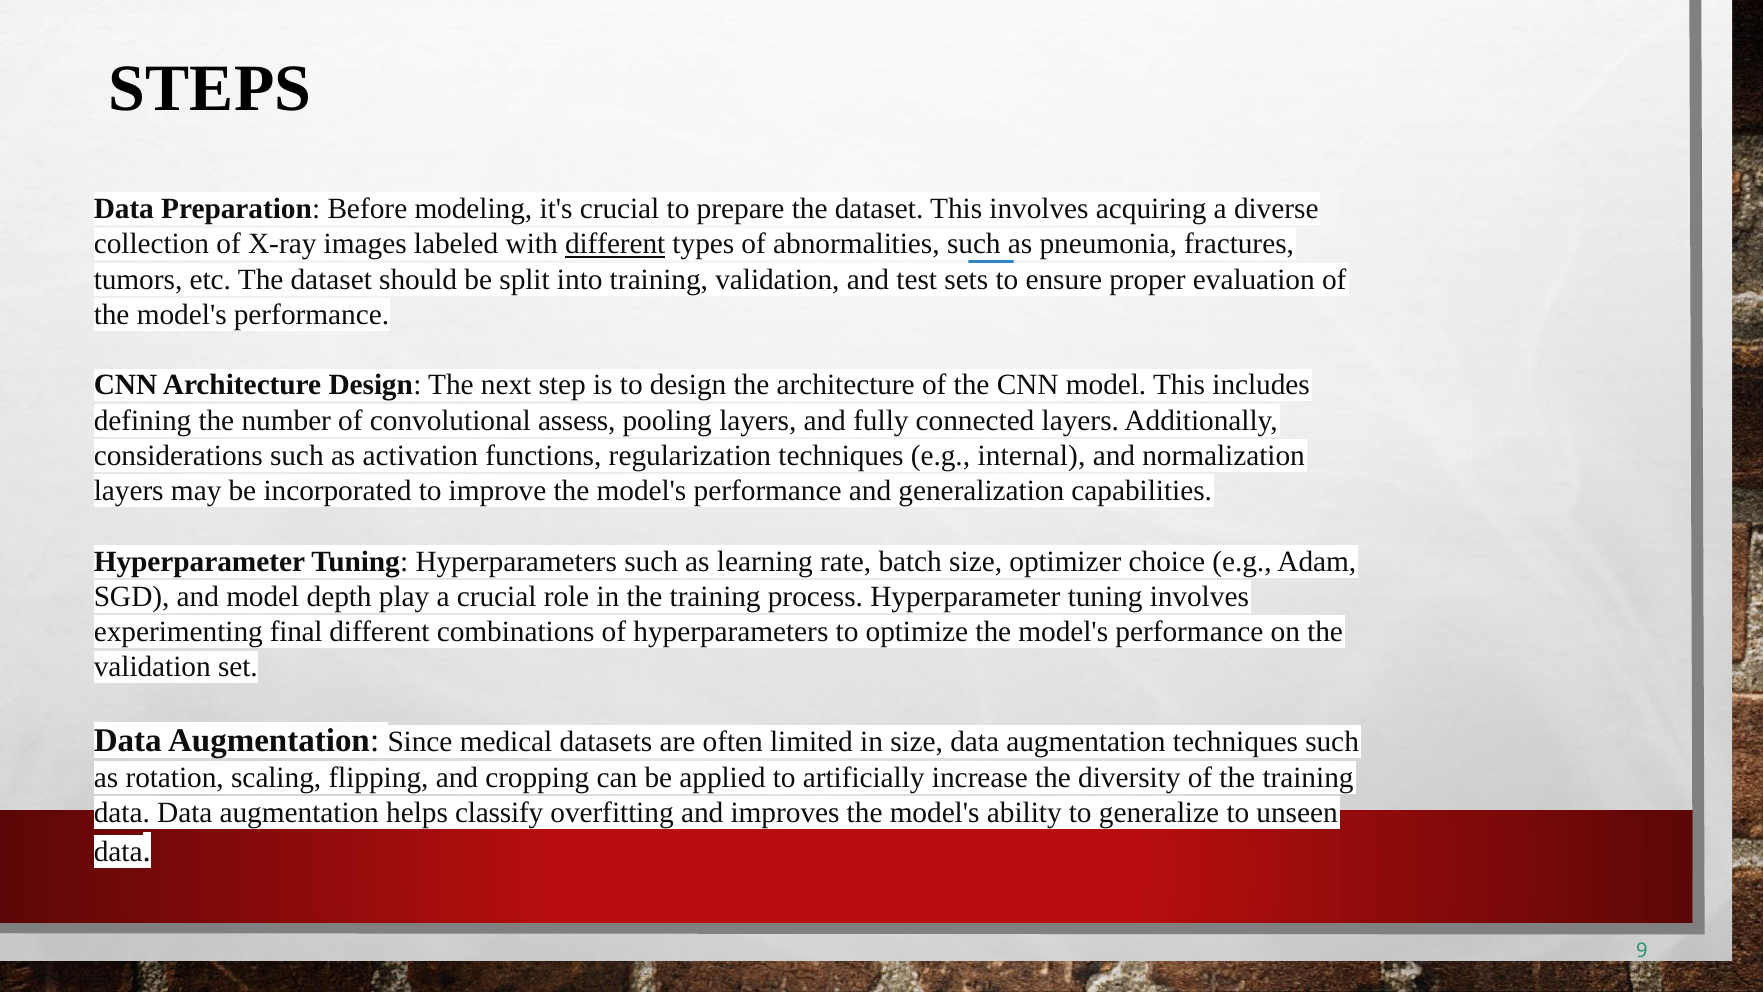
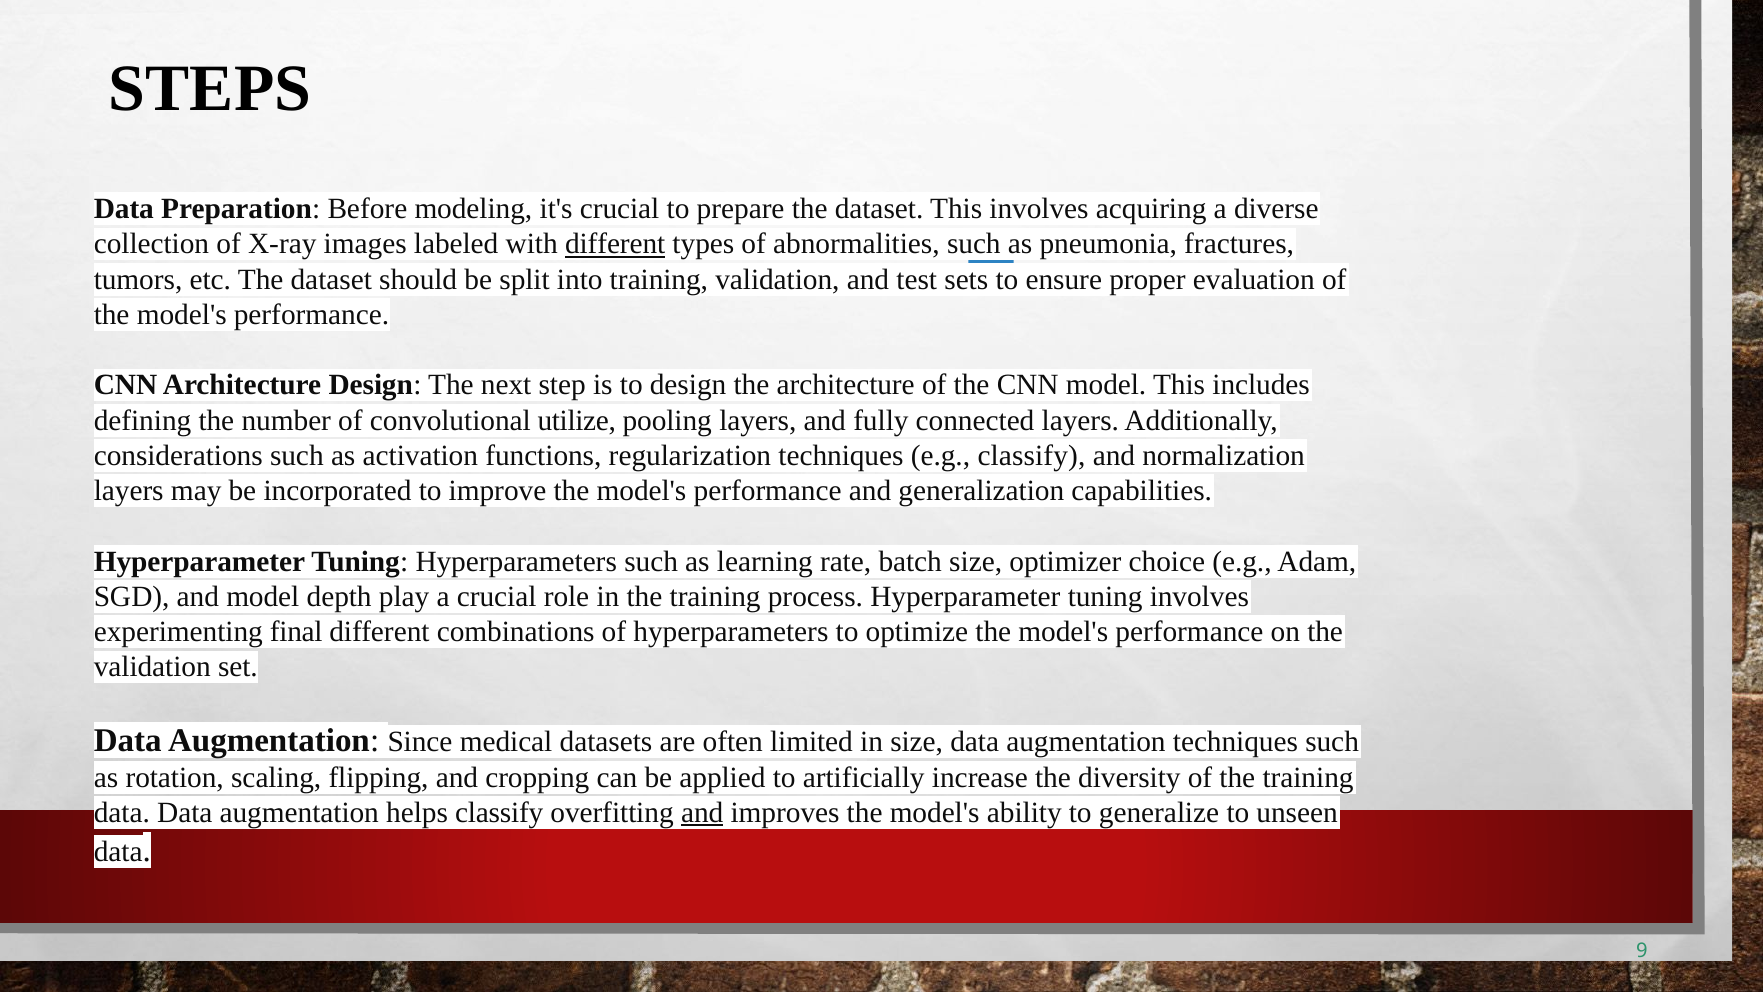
assess: assess -> utilize (577, 420)
e.g internal: internal -> classify (1031, 455)
and underline: none -> present (702, 812)
